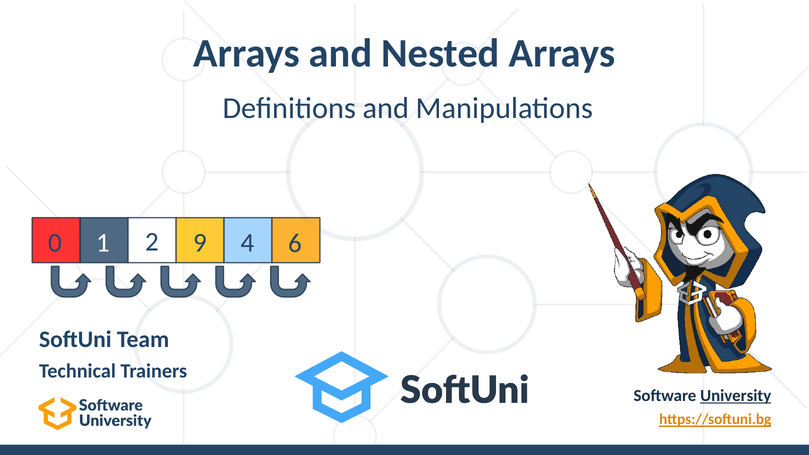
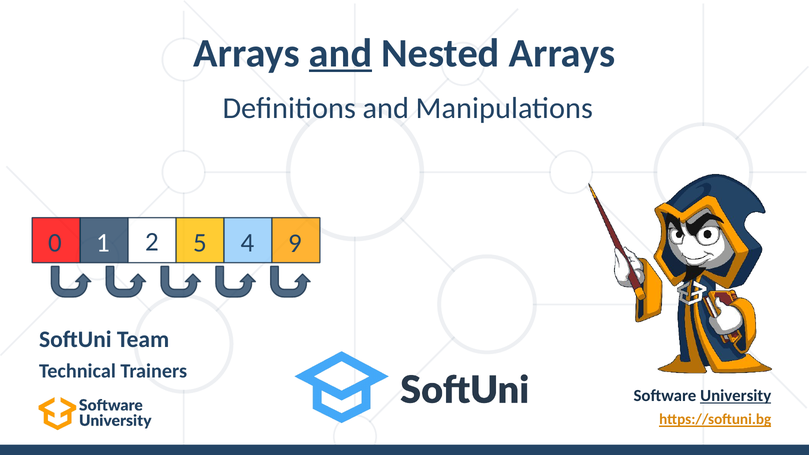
and underline: none -> present (341, 53)
9: 9 -> 5 (200, 243)
6: 6 -> 9 (295, 243)
